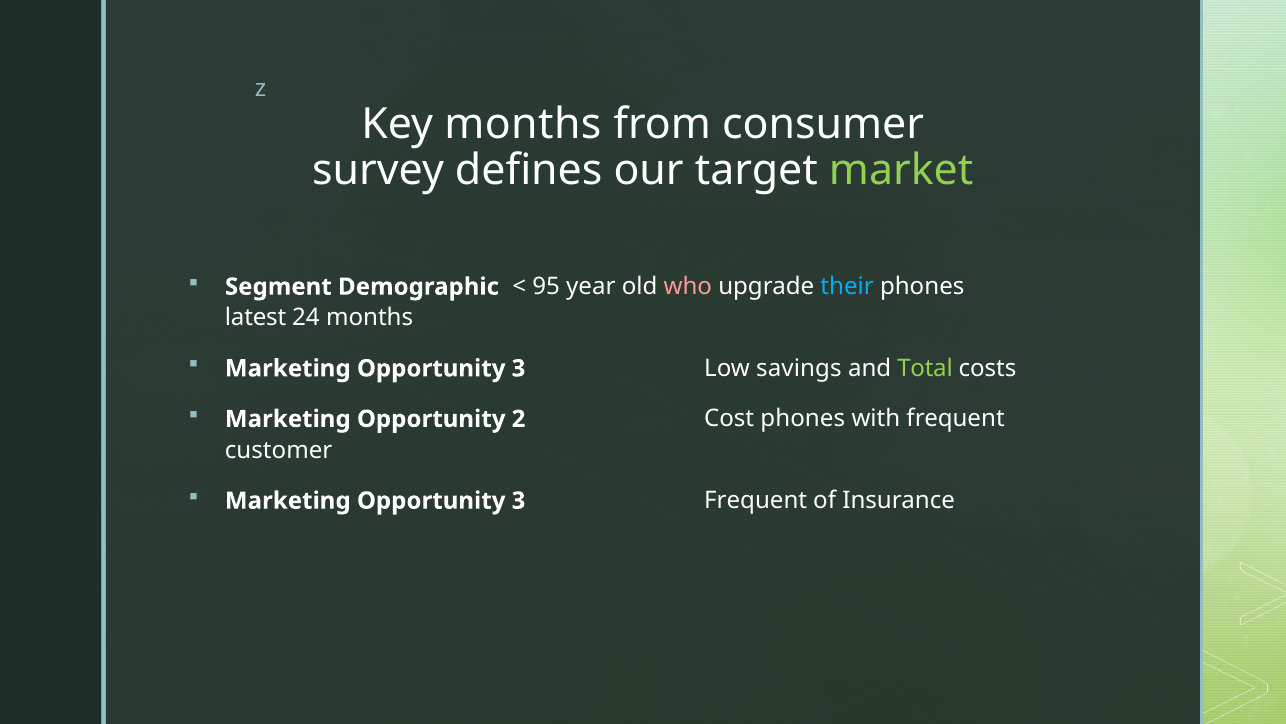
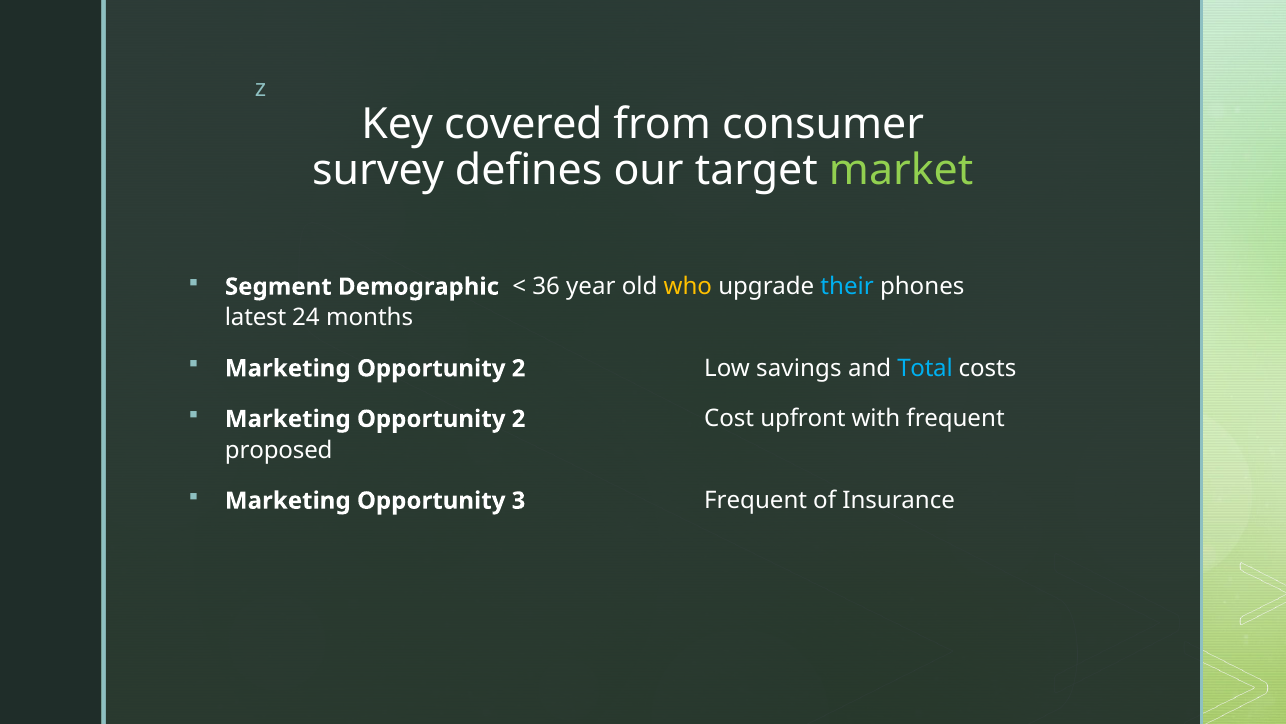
Key months: months -> covered (523, 124)
95: 95 -> 36 (546, 287)
who colour: pink -> yellow (688, 287)
3: 3 -> 2 (519, 368)
Total colour: light green -> light blue (925, 368)
Cost phones: phones -> upfront (803, 419)
customer: customer -> proposed (279, 450)
